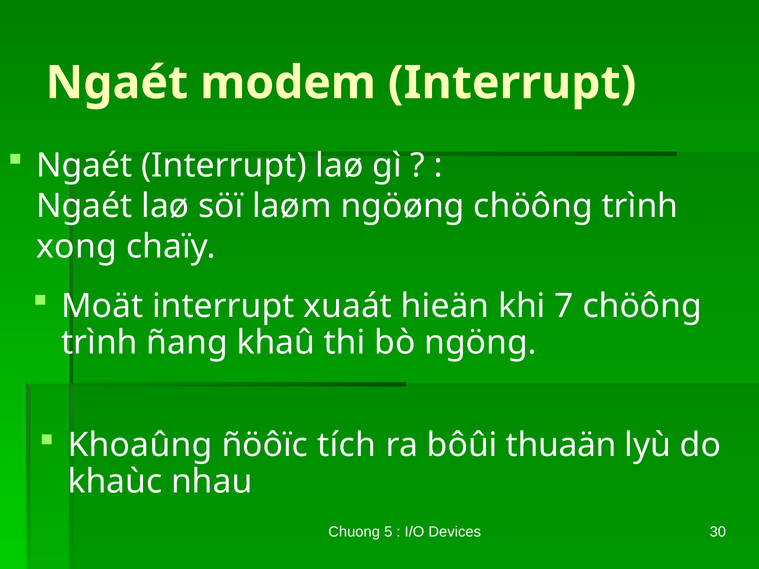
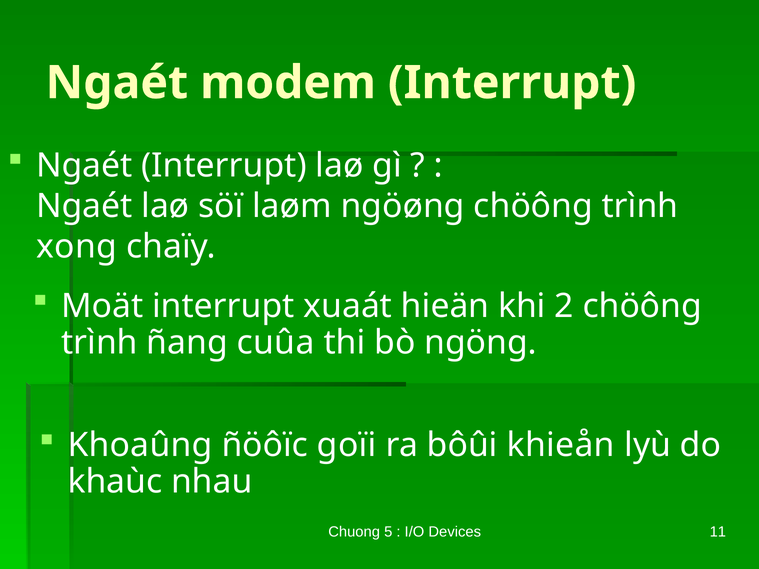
7: 7 -> 2 (564, 306)
khaû: khaû -> cuûa (276, 343)
tích: tích -> goïi (347, 446)
thuaän: thuaän -> khieån (561, 446)
30: 30 -> 11 (718, 532)
